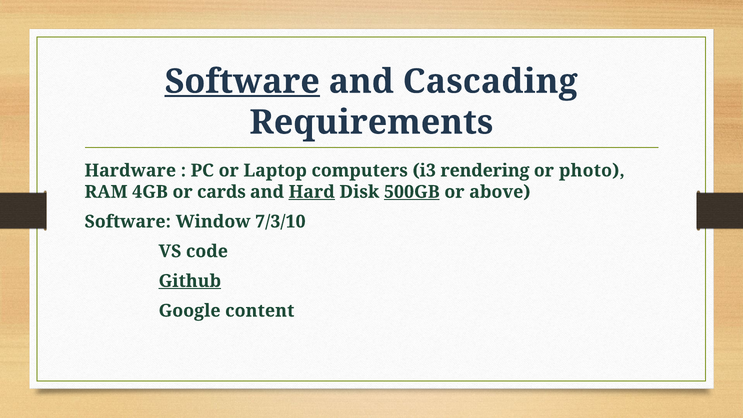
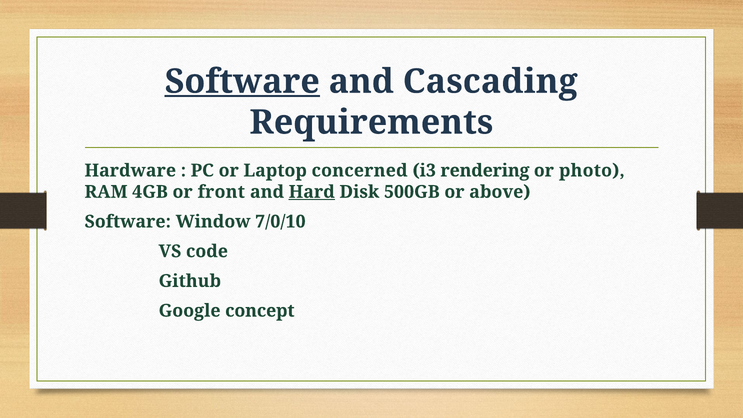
computers: computers -> concerned (360, 171)
cards: cards -> front (221, 192)
500GB underline: present -> none (412, 192)
7/3/10: 7/3/10 -> 7/0/10 (280, 222)
Github underline: present -> none (190, 281)
content: content -> concept (260, 311)
